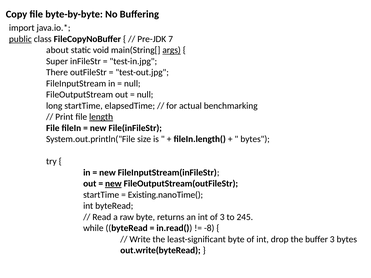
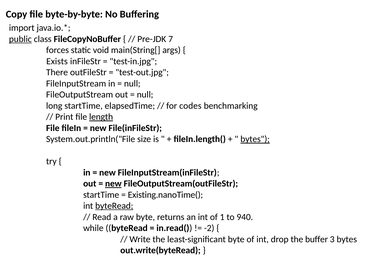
about: about -> forces (58, 50)
args underline: present -> none (172, 50)
Super: Super -> Exists (57, 61)
actual: actual -> codes (190, 106)
bytes underline: none -> present (255, 139)
byteRead underline: none -> present (114, 206)
of 3: 3 -> 1 (222, 217)
245: 245 -> 940 (245, 217)
-8: -8 -> -2 (209, 228)
